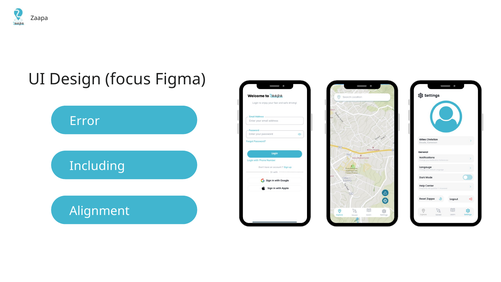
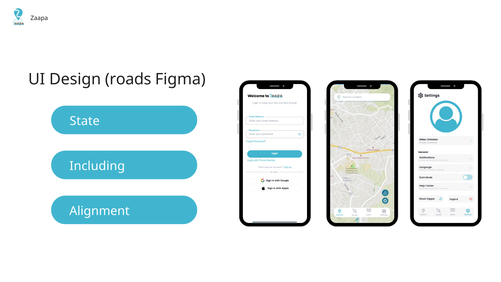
focus: focus -> roads (128, 79)
Error: Error -> State (85, 121)
